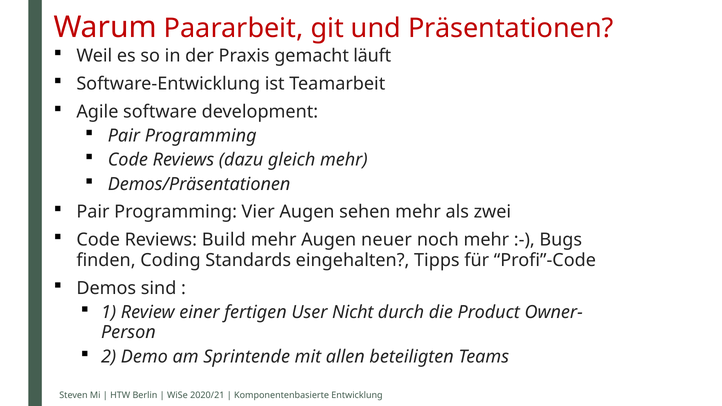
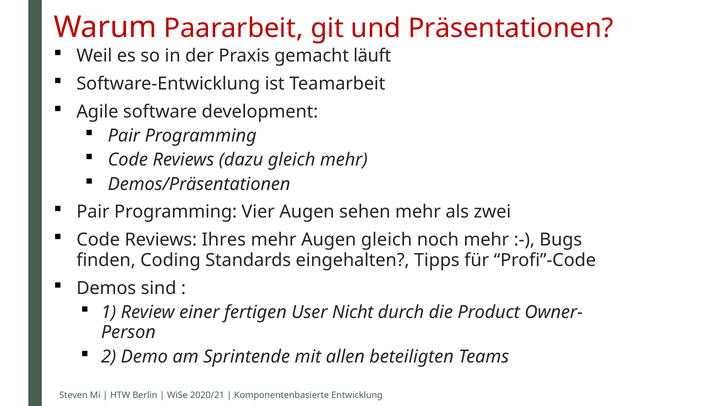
Build: Build -> Ihres (224, 240)
Augen neuer: neuer -> gleich (387, 240)
